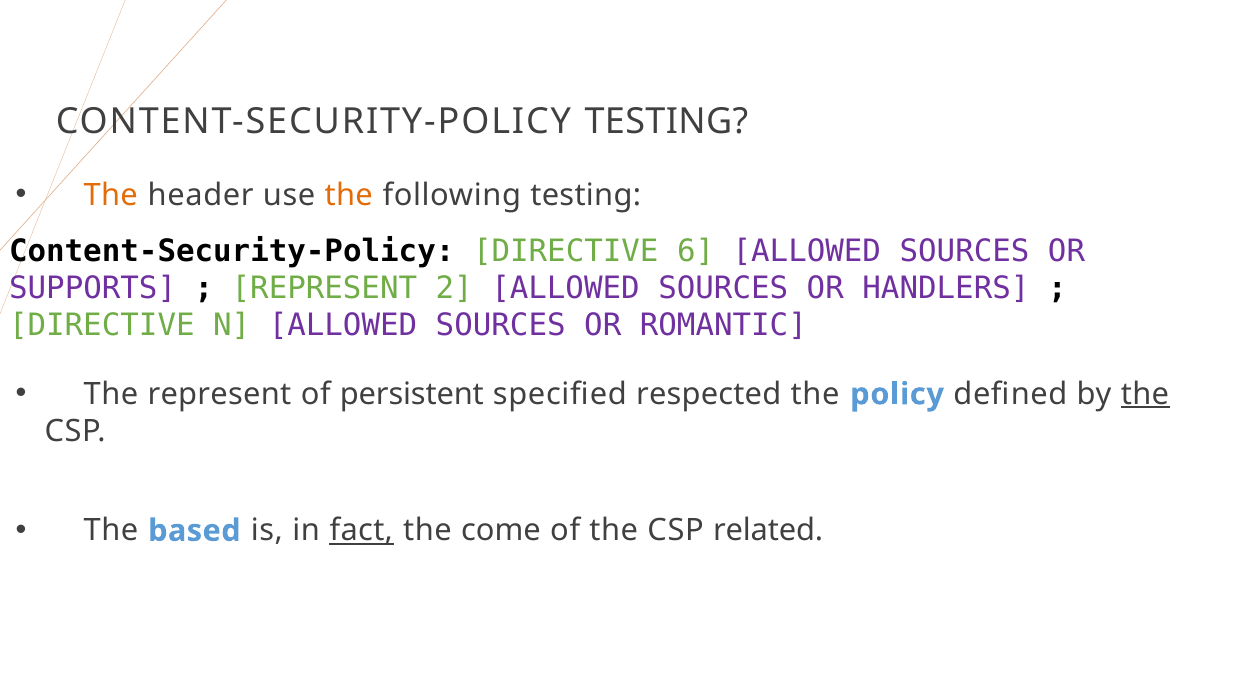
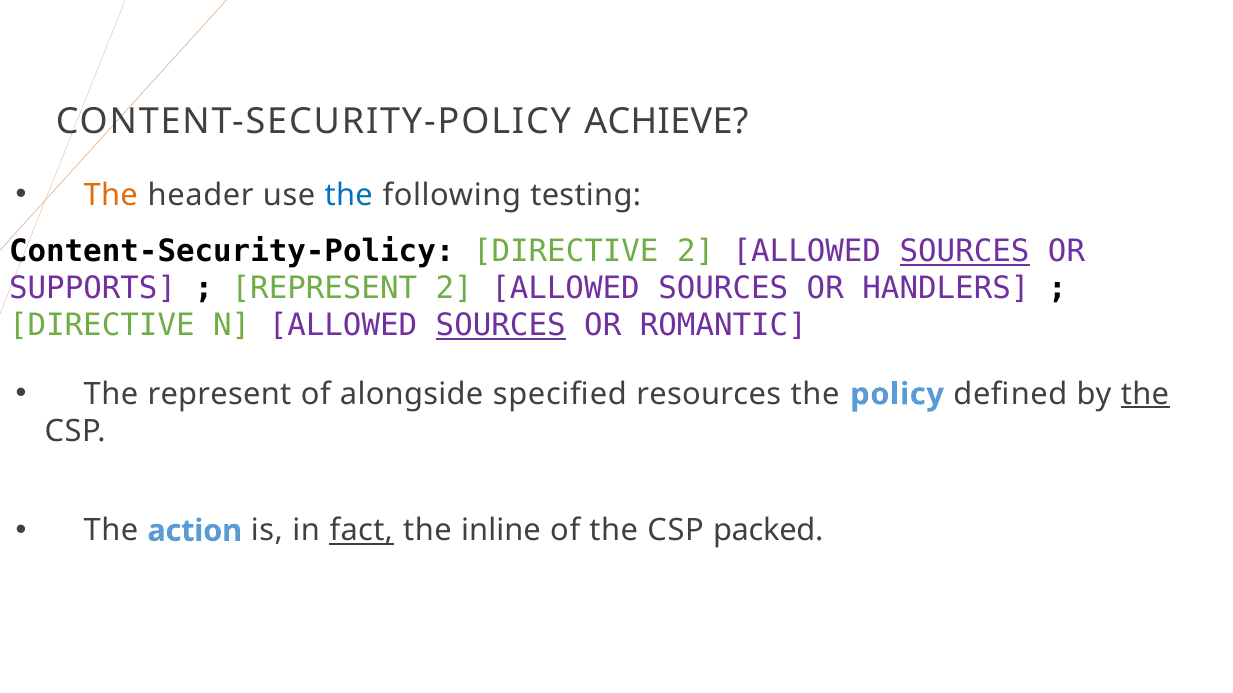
CONTENT-SECURITY-POLICY TESTING: TESTING -> ACHIEVE (666, 122)
the colour: orange -> blue (349, 195)
DIRECTIVE 6: 6 -> 2 (696, 252)
SOURCES underline: none -> present (965, 252)
SOURCES underline: none -> present (501, 326)
persistent: persistent -> alongside (412, 394)
respected: respected -> resources (709, 394)
based: based -> action (195, 531)
come: come -> inline (501, 531)
related: related -> packed (768, 531)
